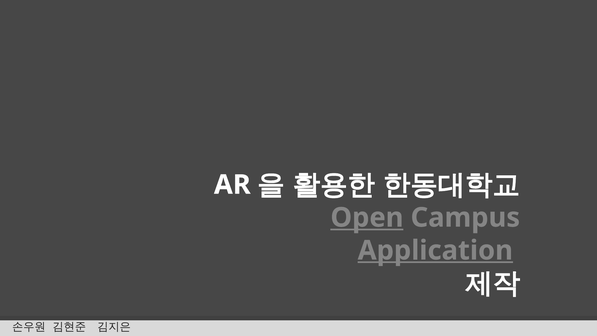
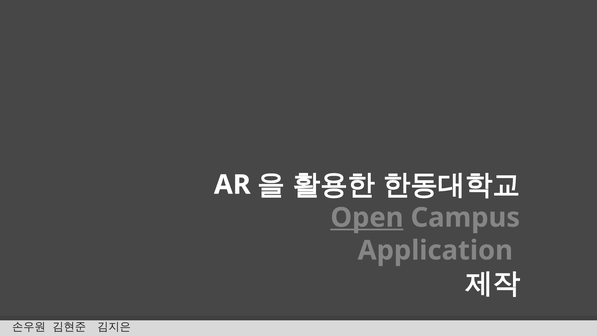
Application underline: present -> none (435, 250)
